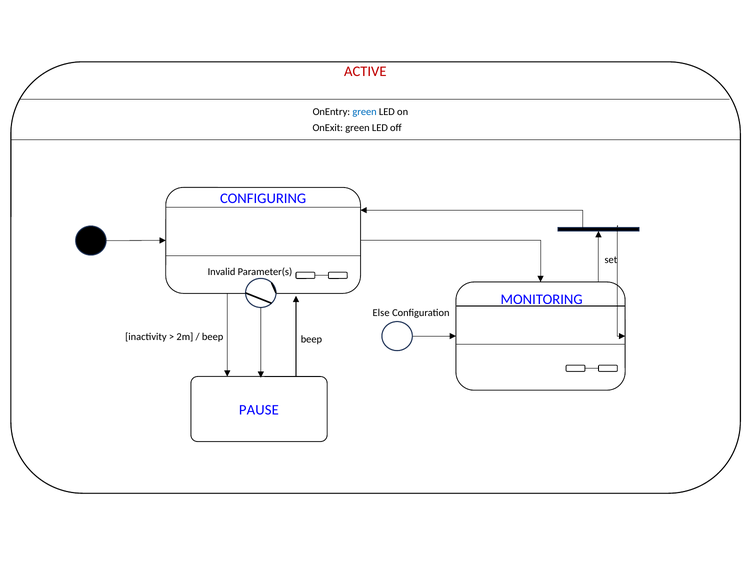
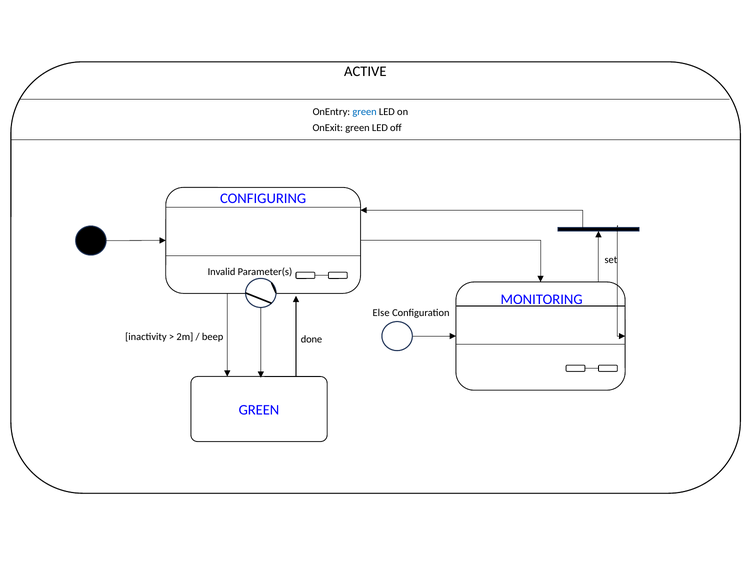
ACTIVE colour: red -> black (365, 72)
beep beep: beep -> done (311, 339)
PAUSE: PAUSE -> GREEN (259, 410)
